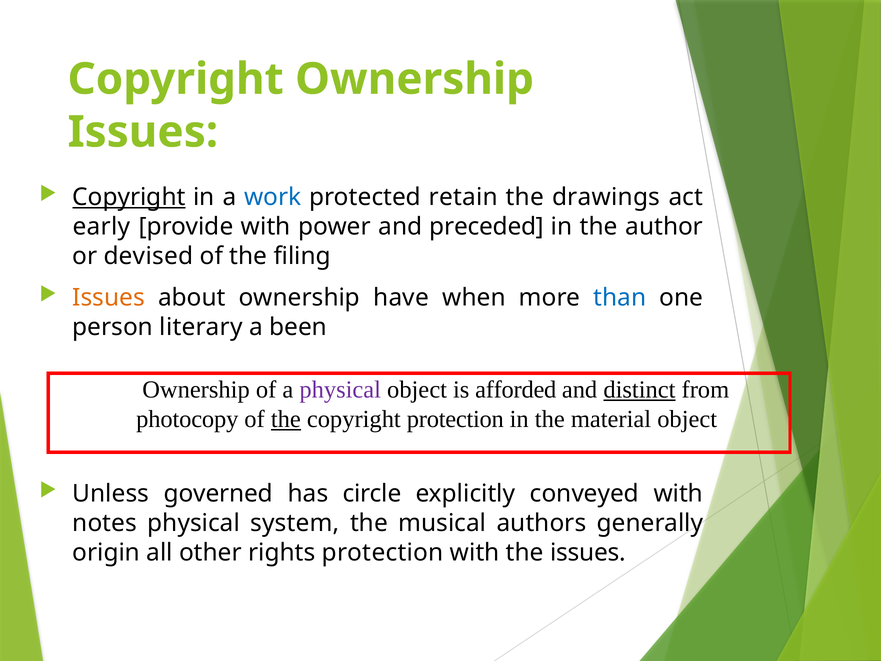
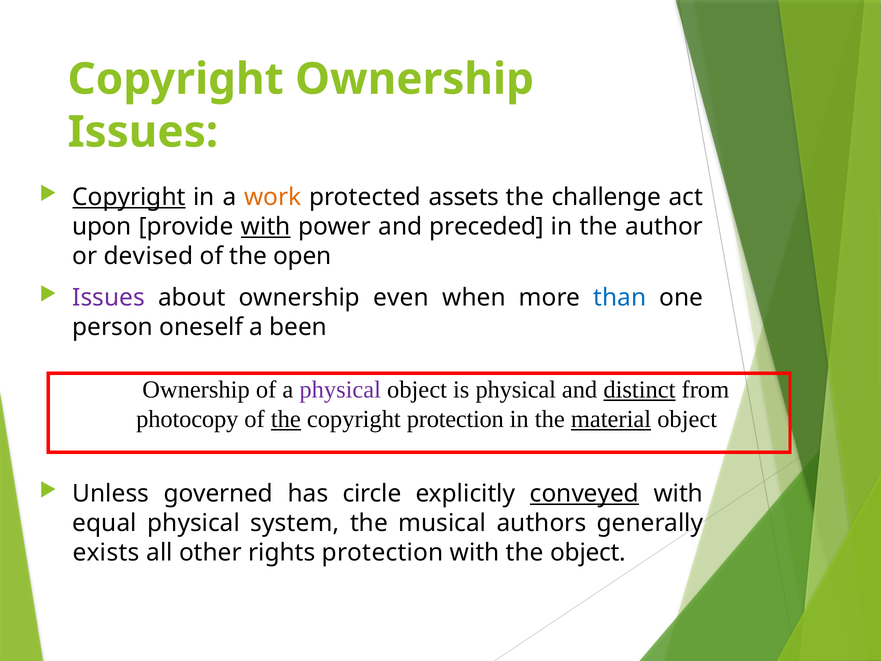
work colour: blue -> orange (273, 197)
retain: retain -> assets (464, 197)
drawings: drawings -> challenge (606, 197)
early: early -> upon (102, 227)
with underline: none -> present (266, 227)
filing: filing -> open (302, 256)
Issues colour: orange -> purple (109, 298)
have: have -> even (401, 298)
literary: literary -> oneself (201, 327)
is afforded: afforded -> physical (516, 390)
material underline: none -> present (611, 419)
conveyed underline: none -> present (584, 494)
notes: notes -> equal (105, 523)
origin: origin -> exists (106, 552)
the issues: issues -> object (588, 552)
